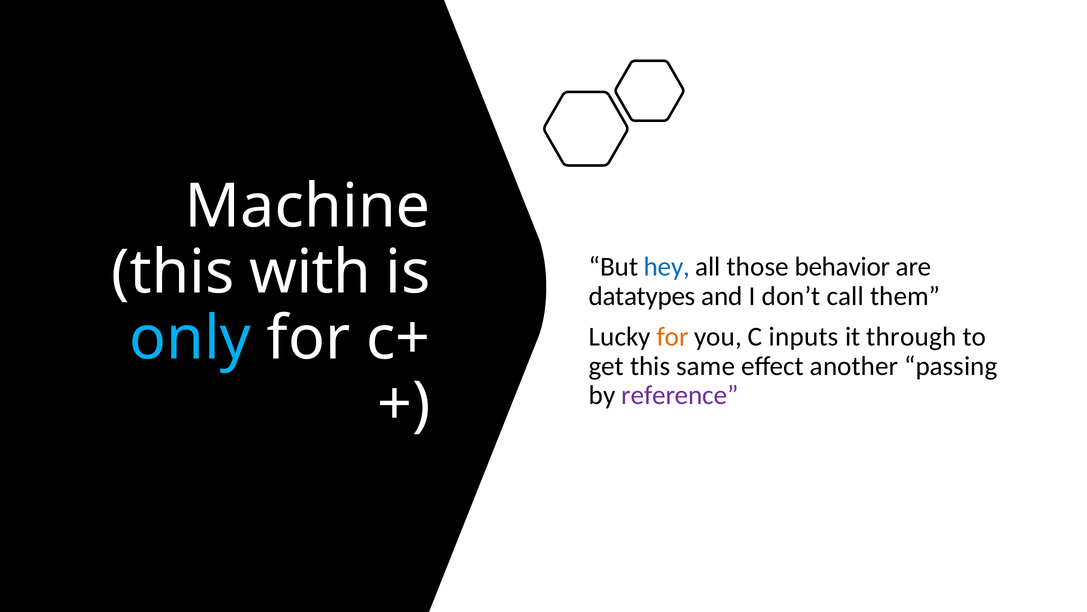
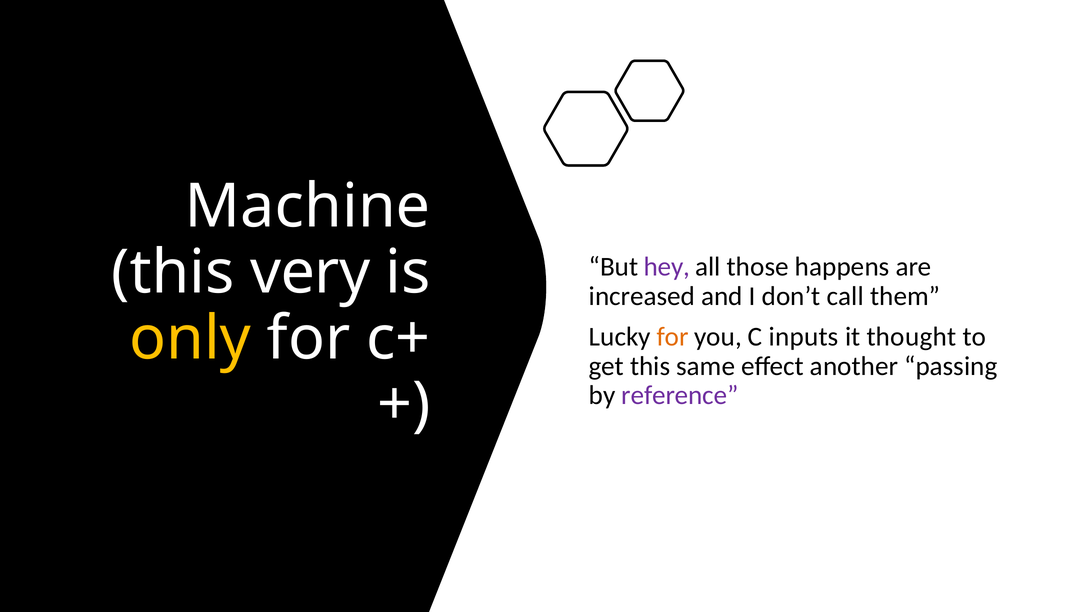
hey colour: blue -> purple (667, 266)
behavior: behavior -> happens (842, 266)
with: with -> very (310, 272)
datatypes: datatypes -> increased (642, 296)
only colour: light blue -> yellow (190, 338)
through: through -> thought (911, 336)
